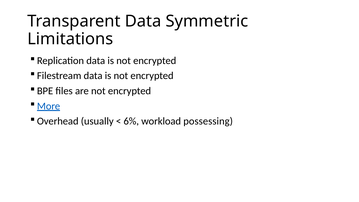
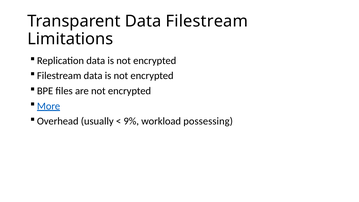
Data Symmetric: Symmetric -> Filestream (207, 21)
6%: 6% -> 9% (131, 121)
